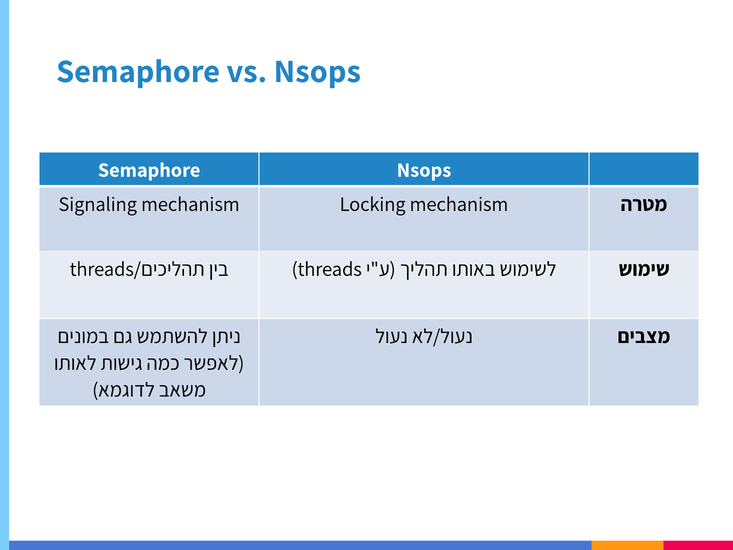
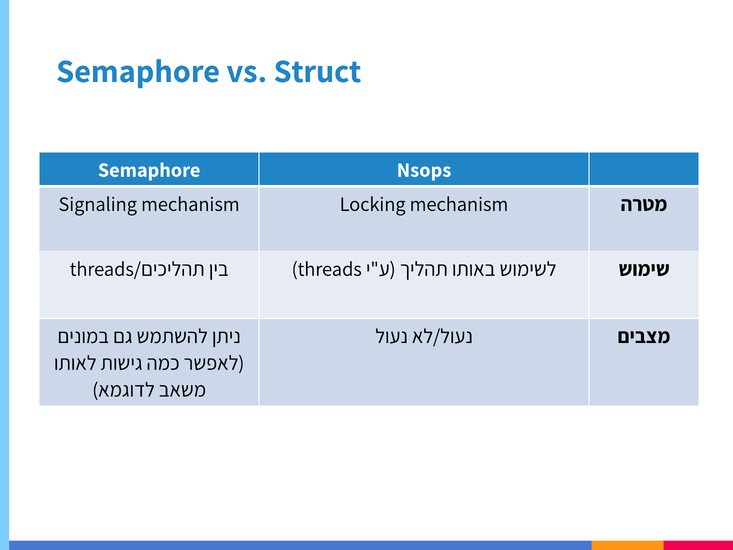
vs Nsops: Nsops -> Struct (317, 71)
